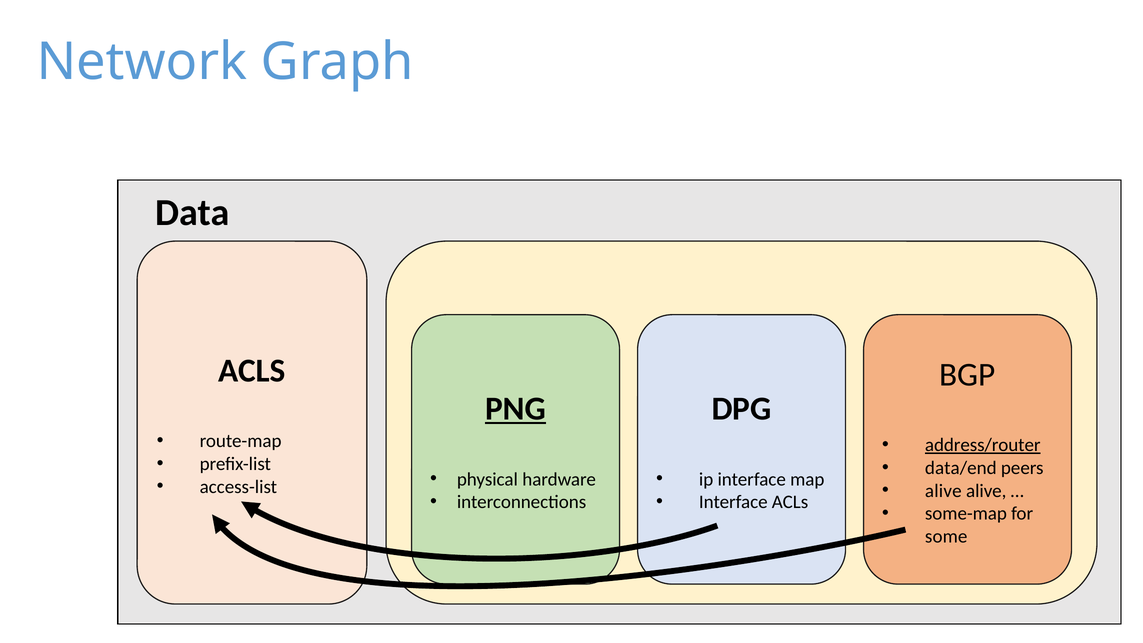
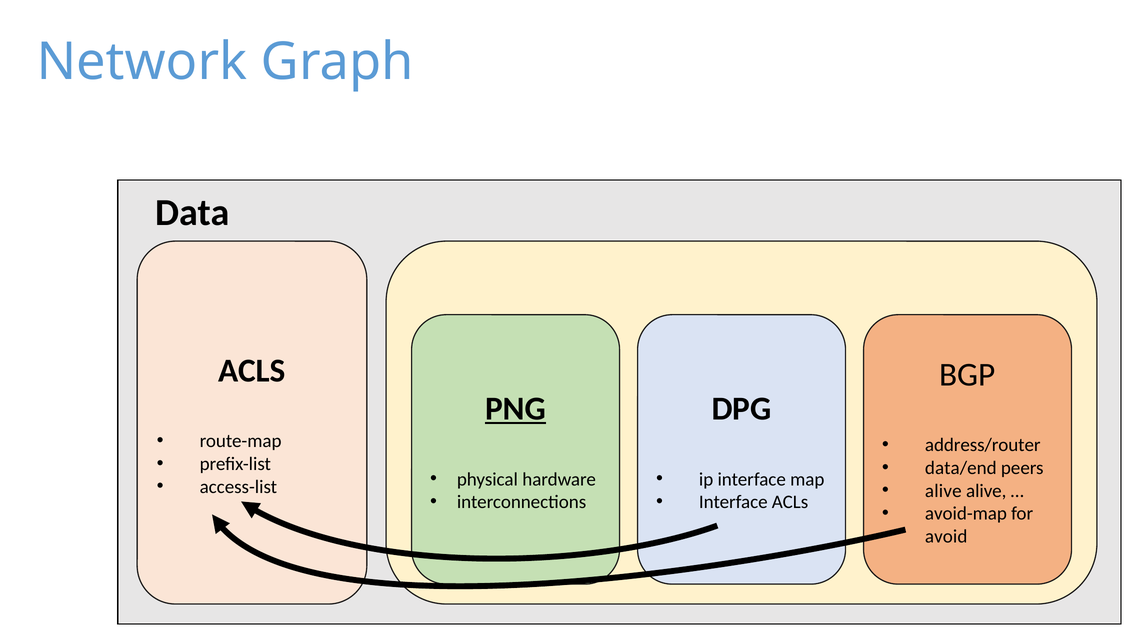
address/router underline: present -> none (983, 445)
some-map: some-map -> avoid-map (966, 514)
some: some -> avoid (946, 536)
